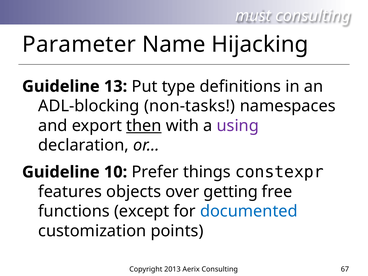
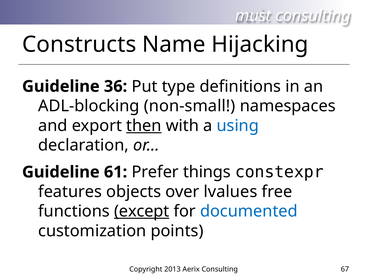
Parameter: Parameter -> Constructs (79, 44)
13: 13 -> 36 (116, 86)
non-tasks: non-tasks -> non-small (190, 106)
using colour: purple -> blue (238, 126)
10: 10 -> 61 (116, 172)
getting: getting -> lvalues (230, 192)
except underline: none -> present (142, 211)
